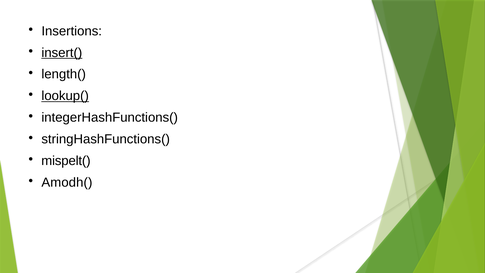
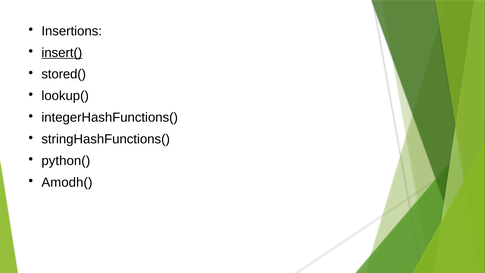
length(: length( -> stored( (64, 74)
lookup( underline: present -> none (65, 96)
mispelt(: mispelt( -> python( (66, 161)
